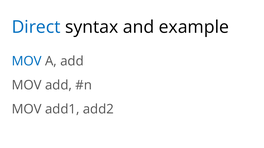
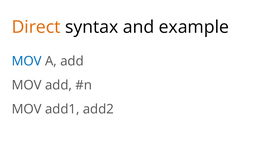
Direct colour: blue -> orange (36, 27)
